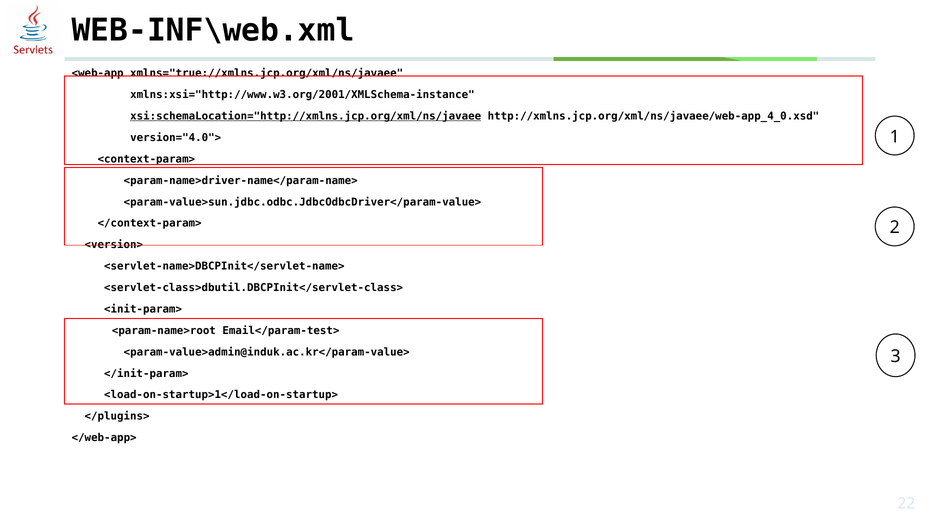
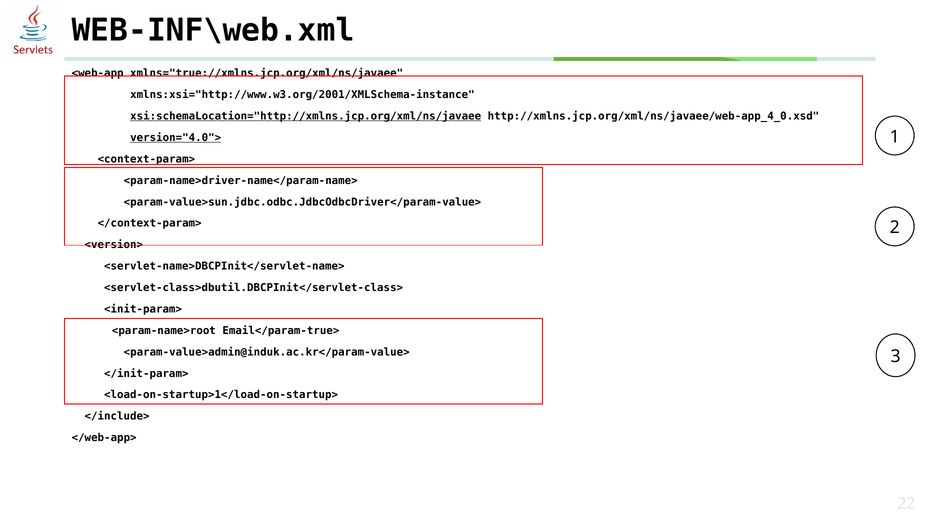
version="4.0"> underline: none -> present (176, 138)
Email</param-test>: Email</param-test> -> Email</param-true> (281, 330)
</plugins>: </plugins> -> </include> (117, 416)
